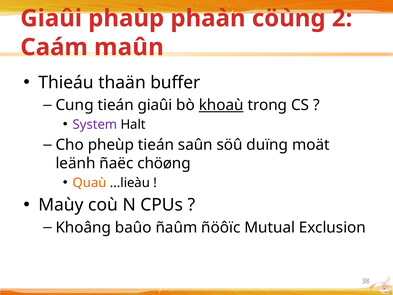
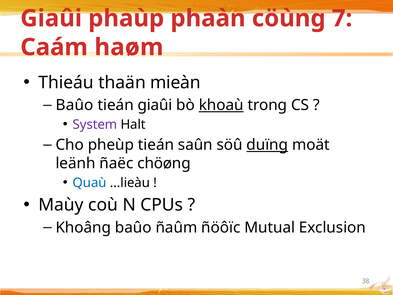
2: 2 -> 7 (342, 18)
maûn: maûn -> haøm (129, 47)
buffer: buffer -> mieàn (175, 82)
Cung: Cung -> Baûo (75, 105)
duïng underline: none -> present (267, 145)
Quaù colour: orange -> blue (90, 183)
